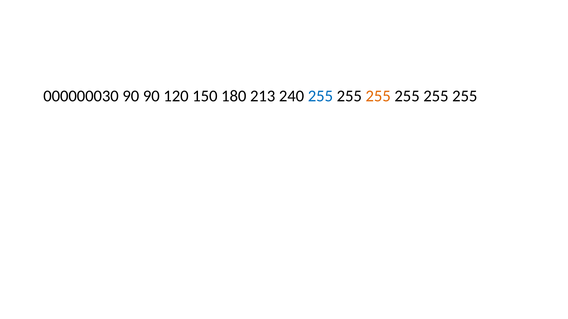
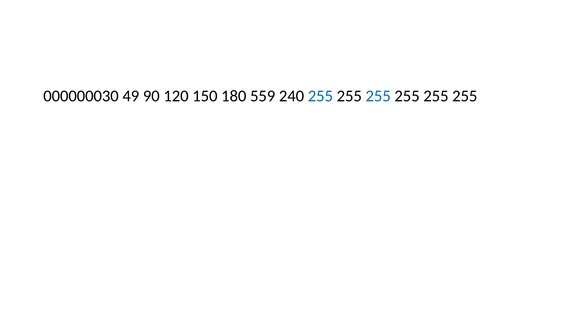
000000030 90: 90 -> 49 (131, 96)
213: 213 -> 559 (263, 96)
255 colour: orange -> blue (378, 96)
